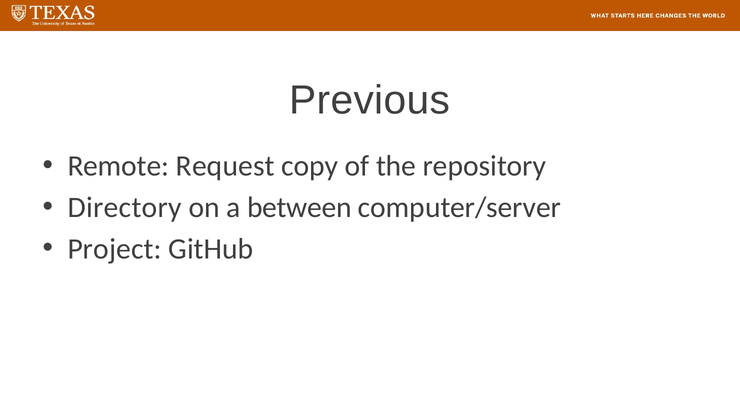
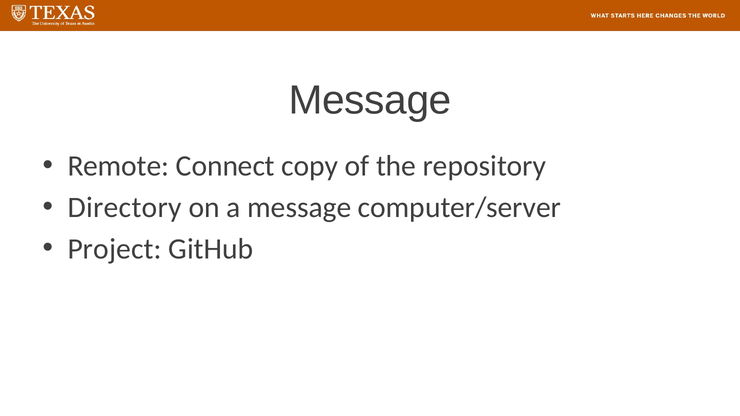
Previous: Previous -> Message (370, 100)
Request: Request -> Connect (225, 166)
a between: between -> message (299, 207)
